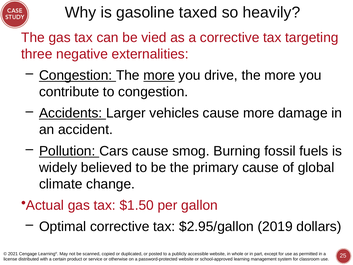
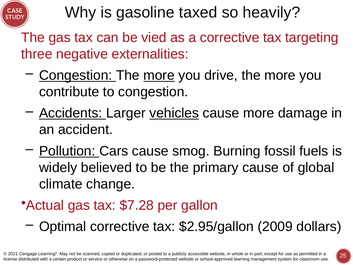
vehicles underline: none -> present (174, 113)
$1.50: $1.50 -> $7.28 (137, 205)
2019: 2019 -> 2009 (275, 226)
